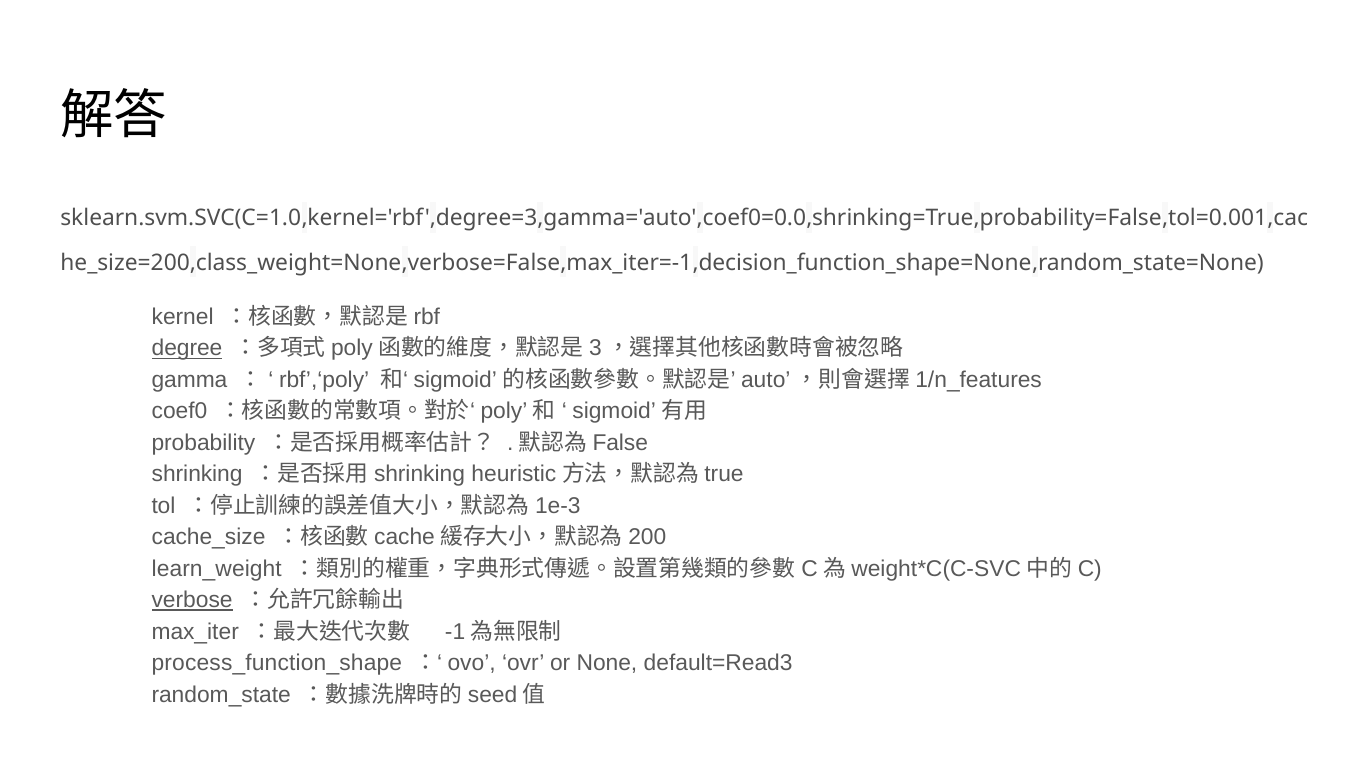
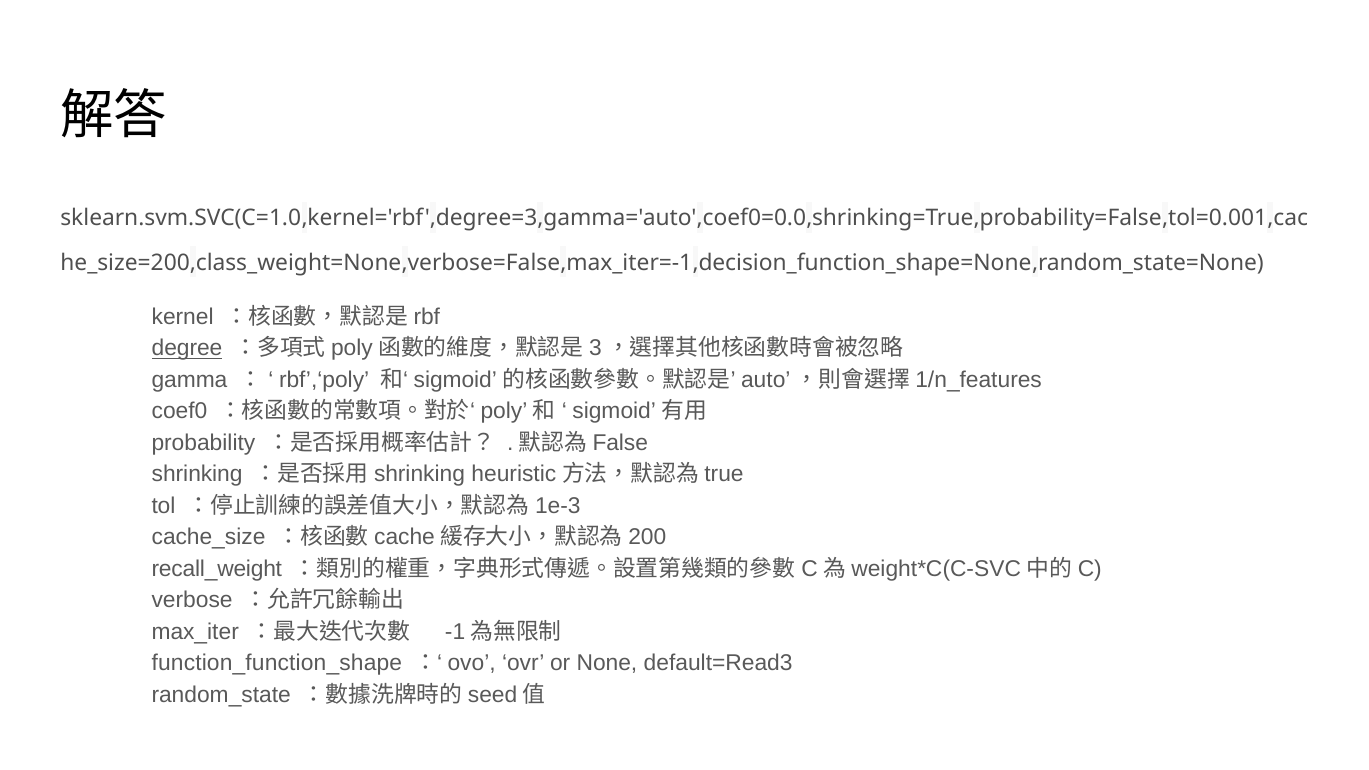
learn_weight: learn_weight -> recall_weight (217, 569)
verbose underline: present -> none (192, 600)
process_function_shape: process_function_shape -> function_function_shape (277, 663)
